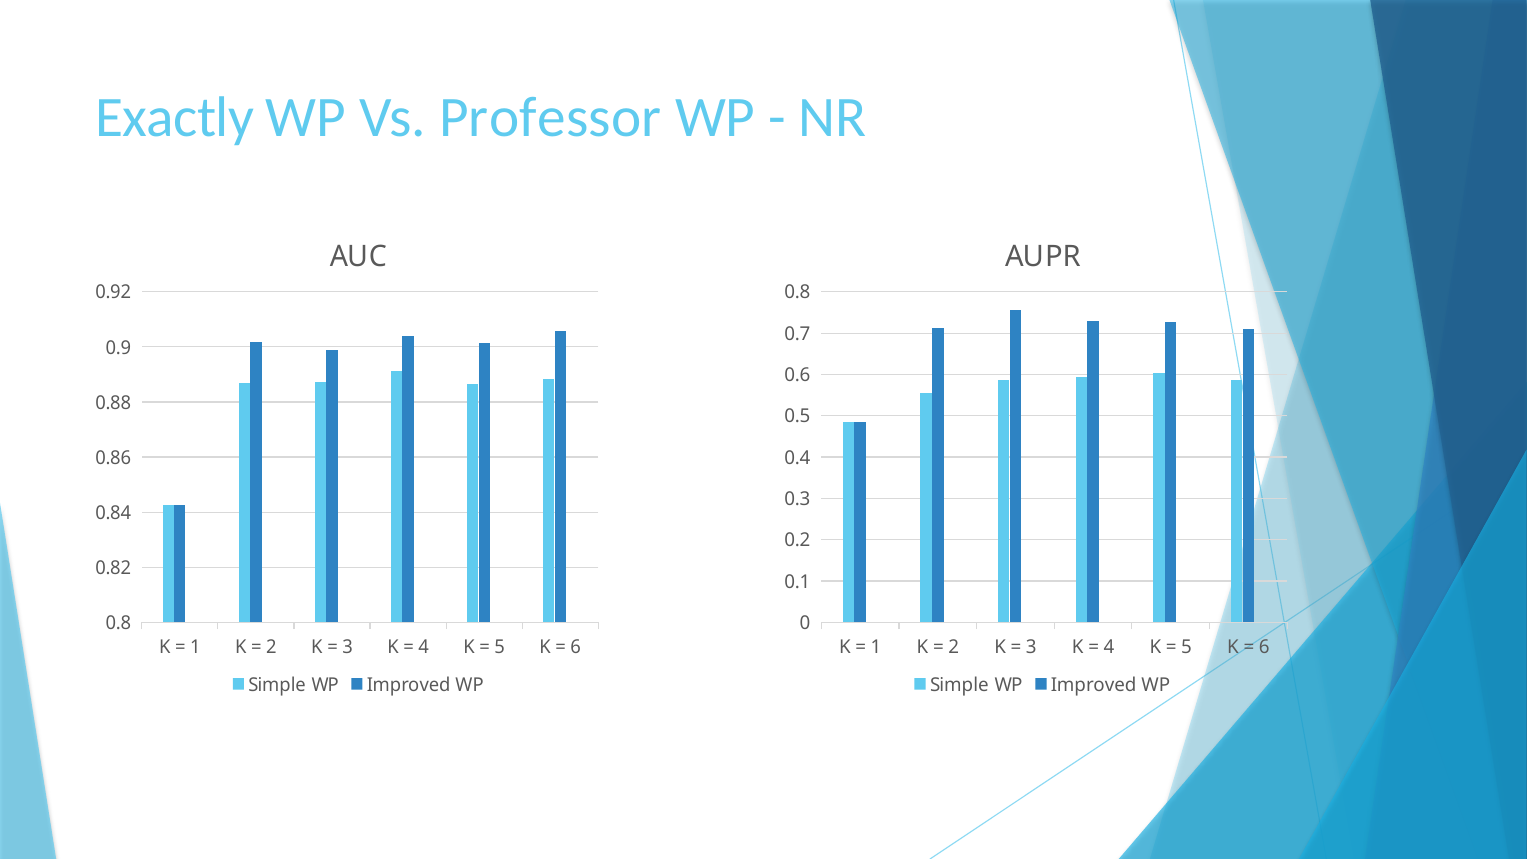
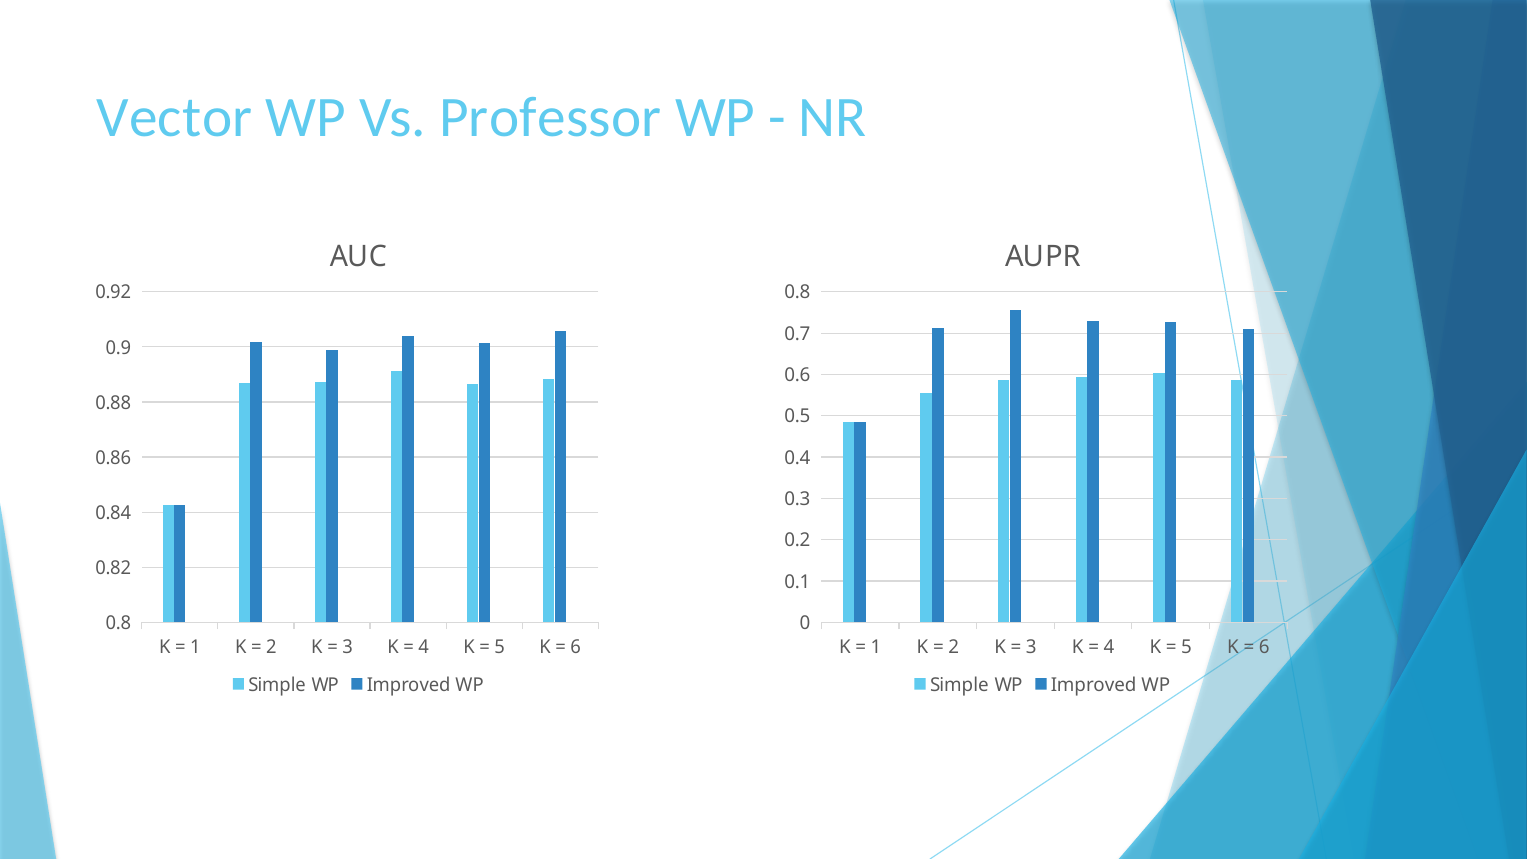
Exactly: Exactly -> Vector (174, 118)
